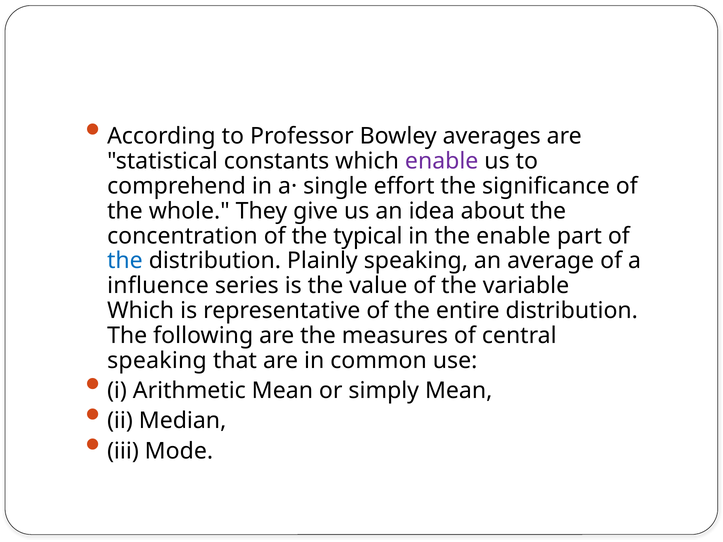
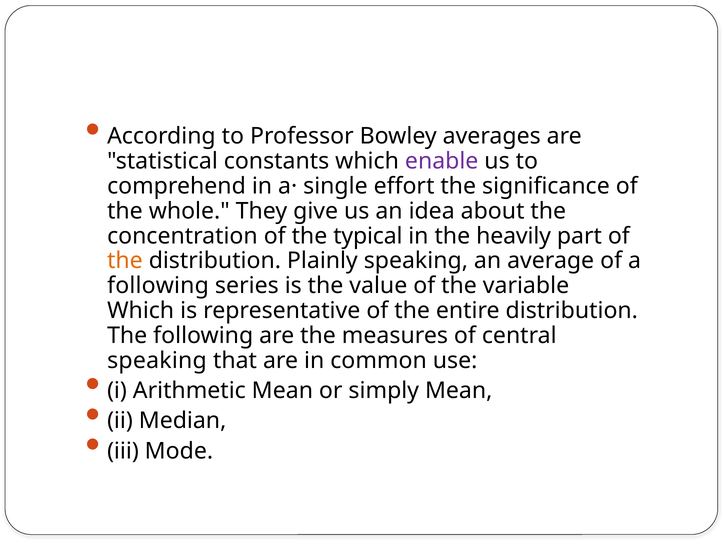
the enable: enable -> heavily (514, 236)
the colour: blue -> orange (125, 261)
influence: influence -> following (158, 286)
